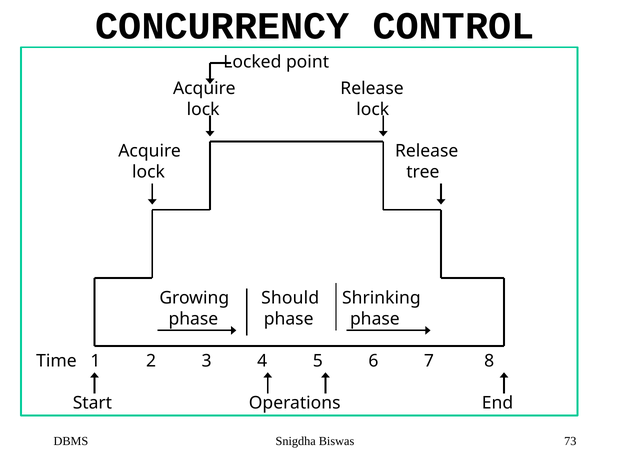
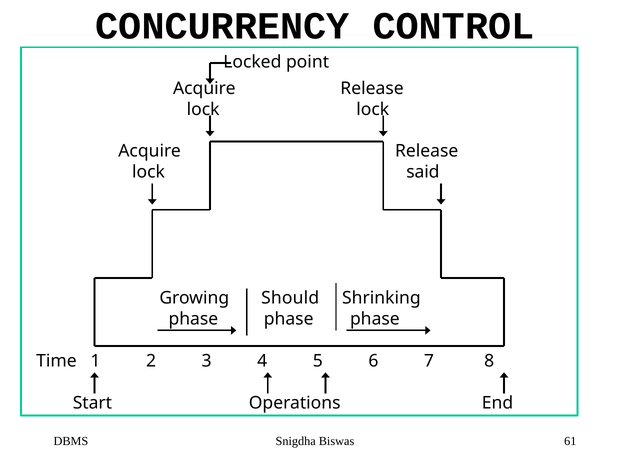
tree: tree -> said (423, 172)
73: 73 -> 61 (570, 442)
